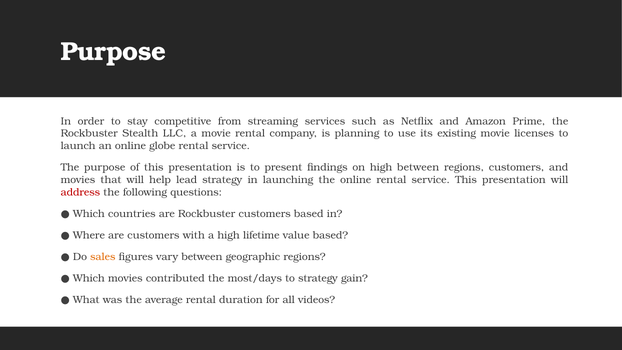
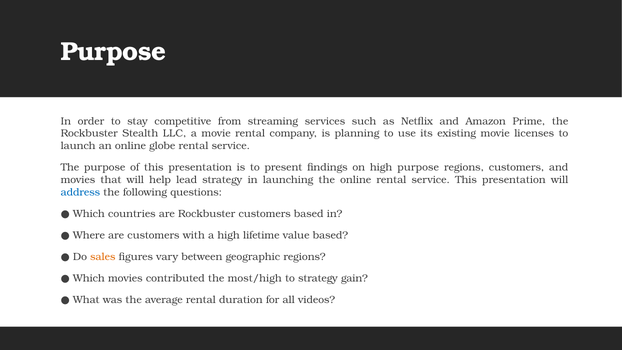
high between: between -> purpose (418, 167)
address colour: red -> blue (80, 192)
most/days: most/days -> most/high (255, 278)
